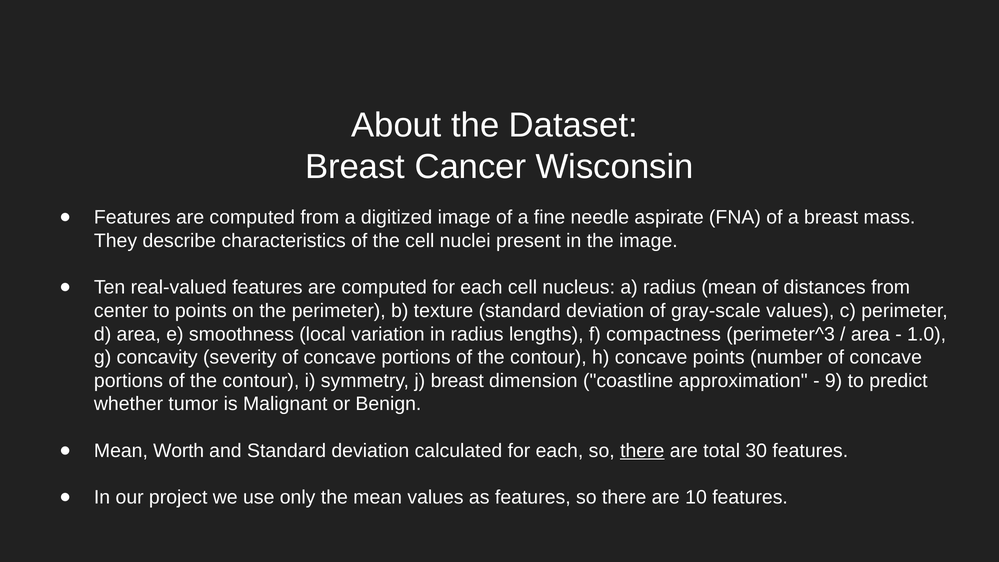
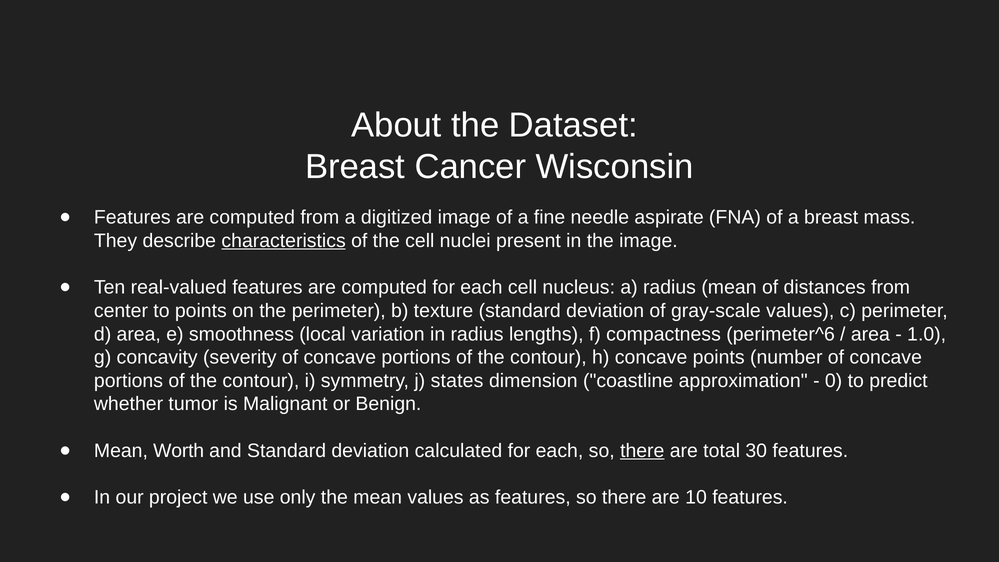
characteristics underline: none -> present (284, 241)
perimeter^3: perimeter^3 -> perimeter^6 (781, 334)
j breast: breast -> states (457, 381)
9: 9 -> 0 (834, 381)
